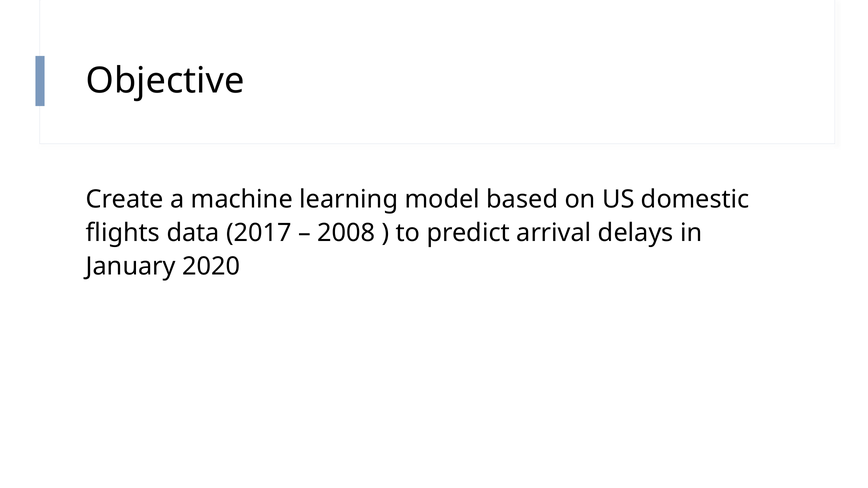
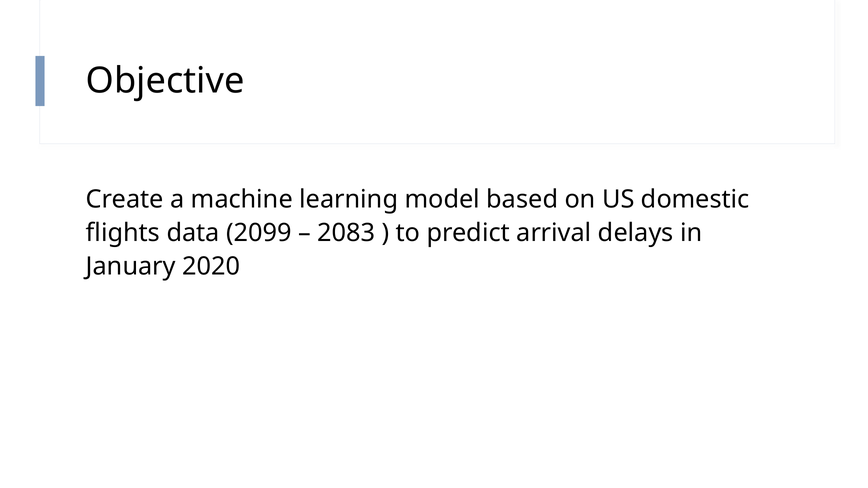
2017: 2017 -> 2099 (259, 233)
2008: 2008 -> 2083 (346, 233)
